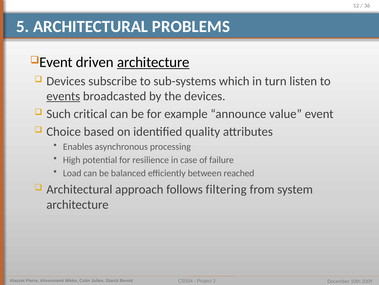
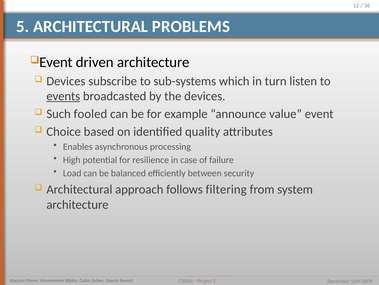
architecture underline: present -> none (153, 62)
critical: critical -> fooled (90, 114)
reached: reached -> security (239, 173)
